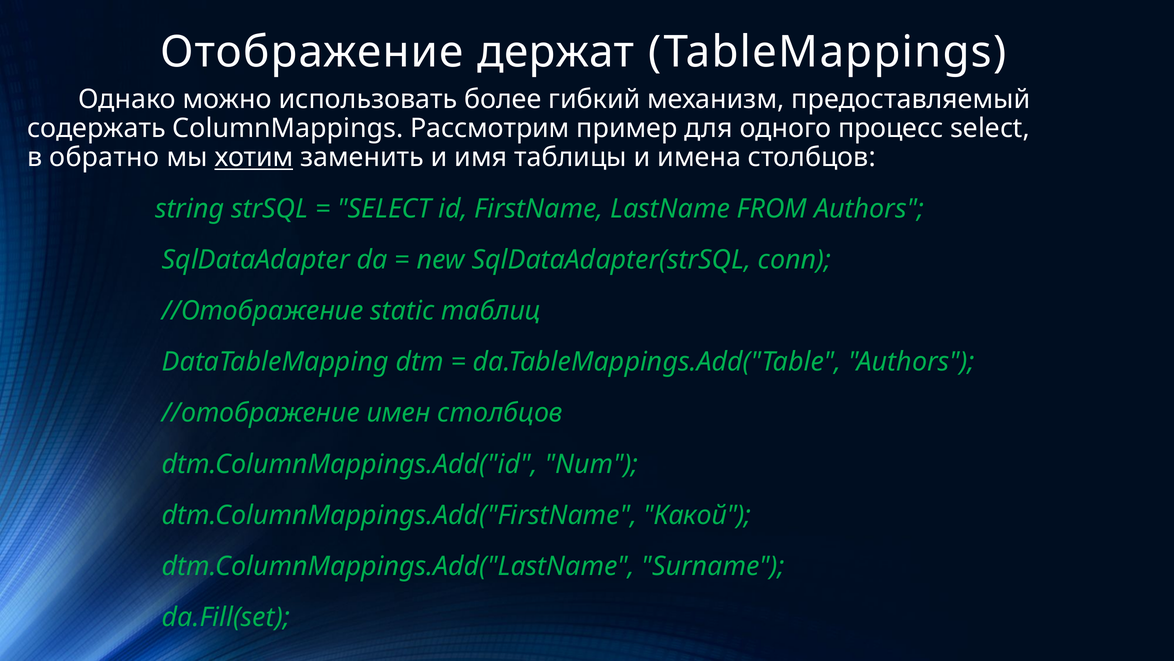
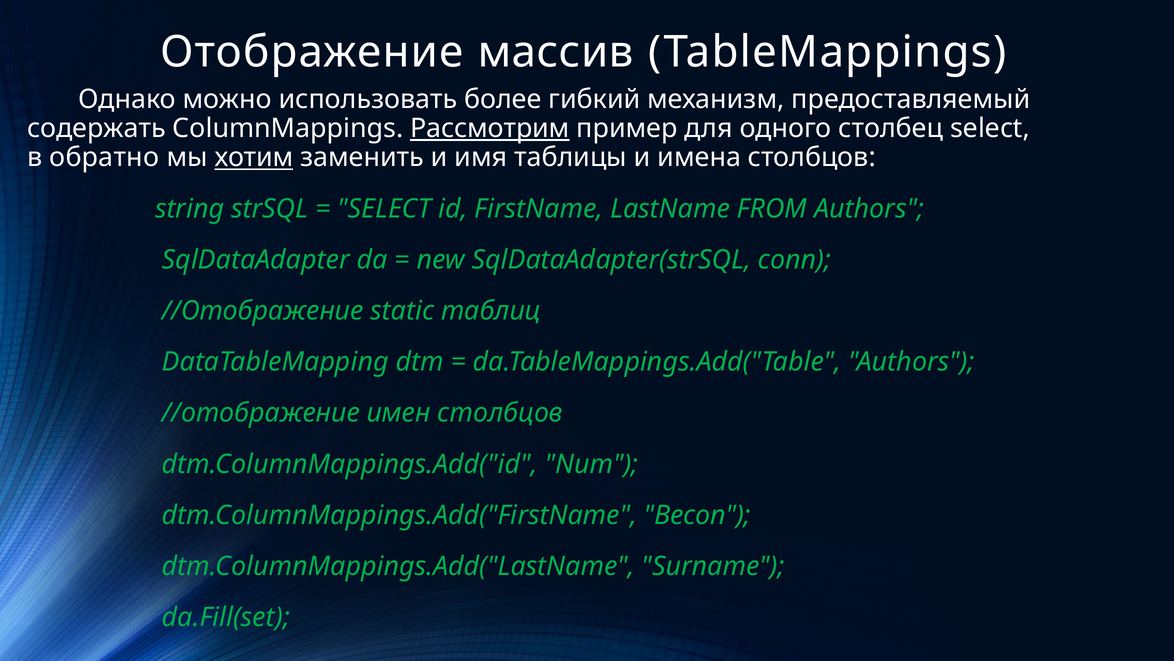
держат: держат -> массив (556, 52)
Рассмотрим underline: none -> present (490, 128)
процесс: процесс -> столбец (891, 128)
Какой: Какой -> Becon (697, 515)
